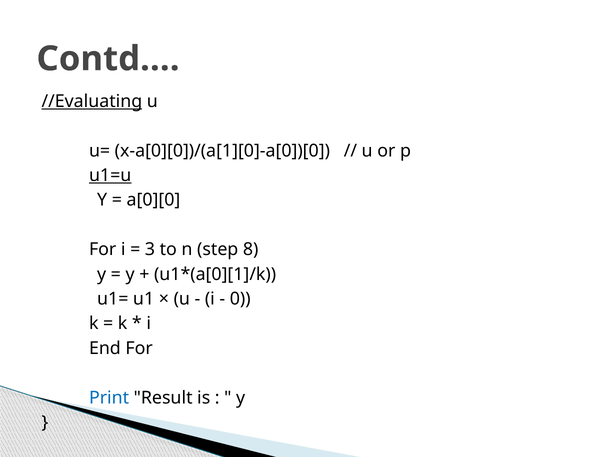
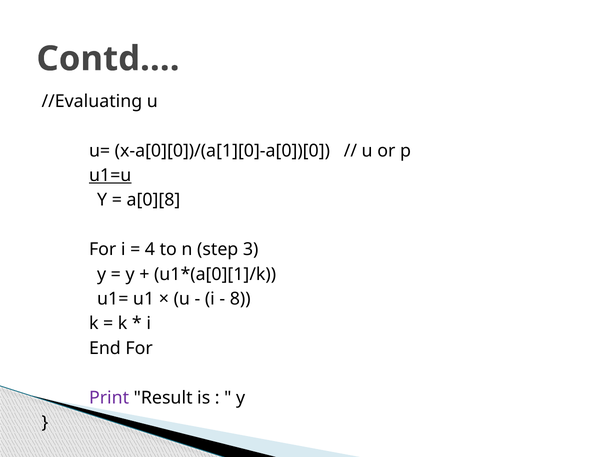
//Evaluating underline: present -> none (92, 101)
a[0][0: a[0][0 -> a[0][8 (153, 200)
3: 3 -> 4 (150, 250)
8: 8 -> 3 (251, 250)
0: 0 -> 8 (240, 299)
Print colour: blue -> purple (109, 398)
